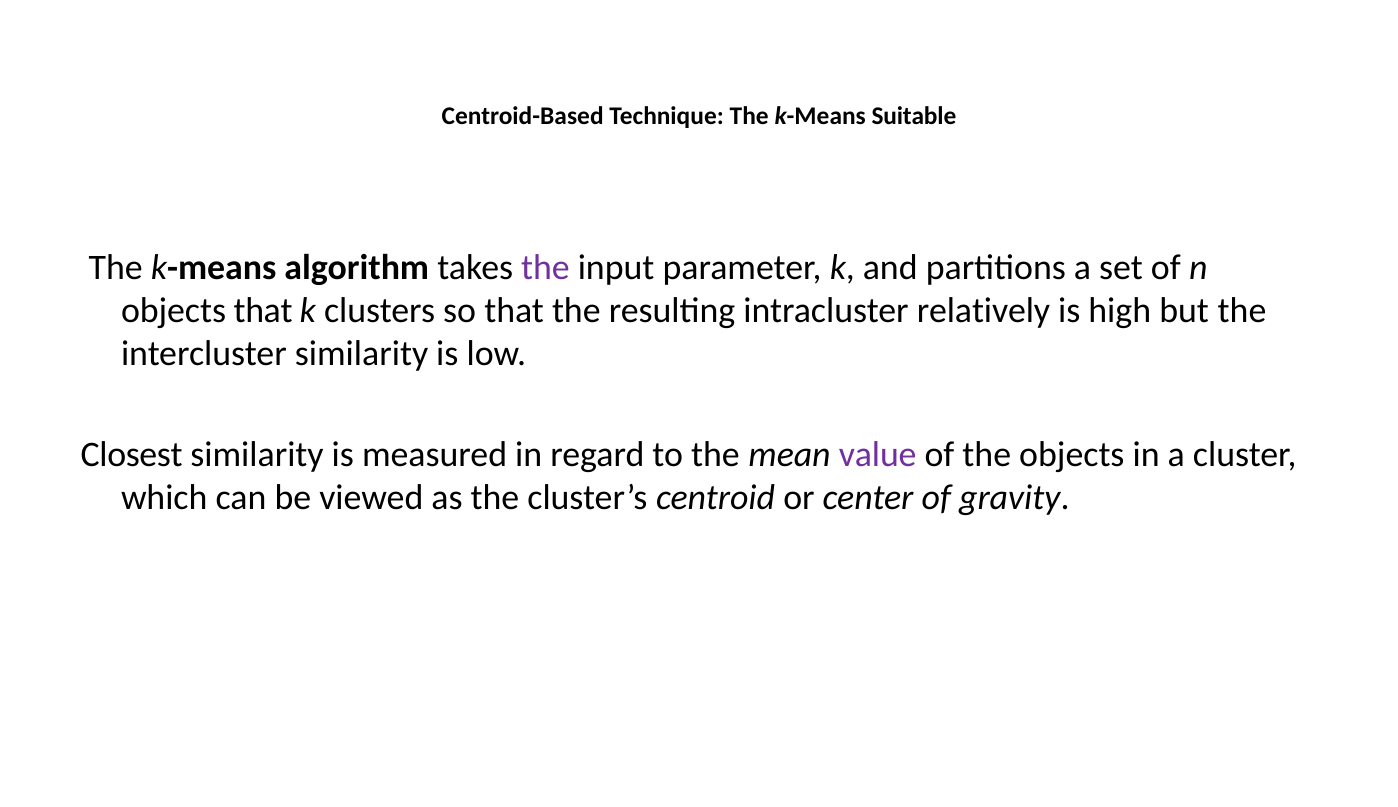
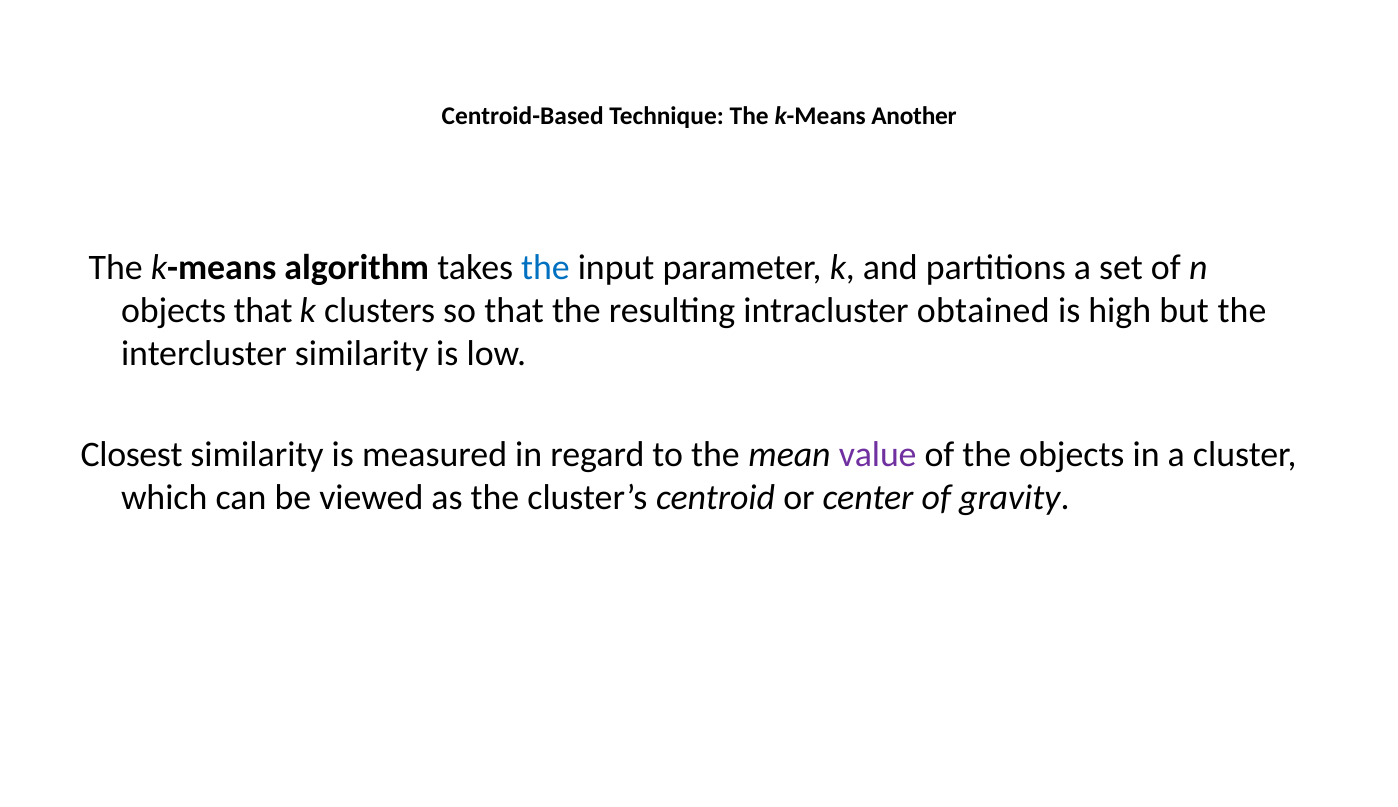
Suitable: Suitable -> Another (914, 117)
the colour: purple -> blue (545, 268)
relatively: relatively -> obtained (983, 311)
